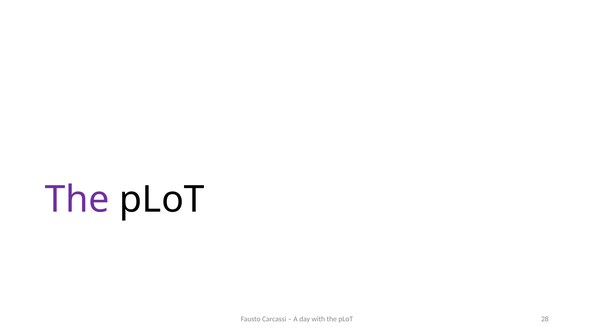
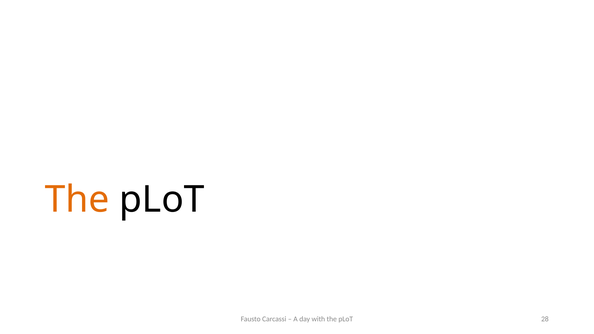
The colour: purple -> orange (77, 200)
